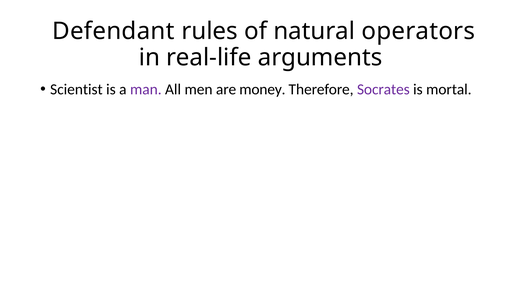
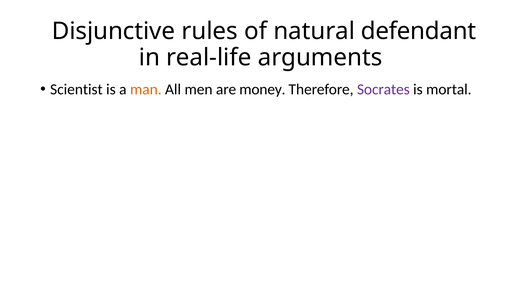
Defendant: Defendant -> Disjunctive (113, 31)
operators: operators -> defendant (419, 31)
man colour: purple -> orange (146, 89)
